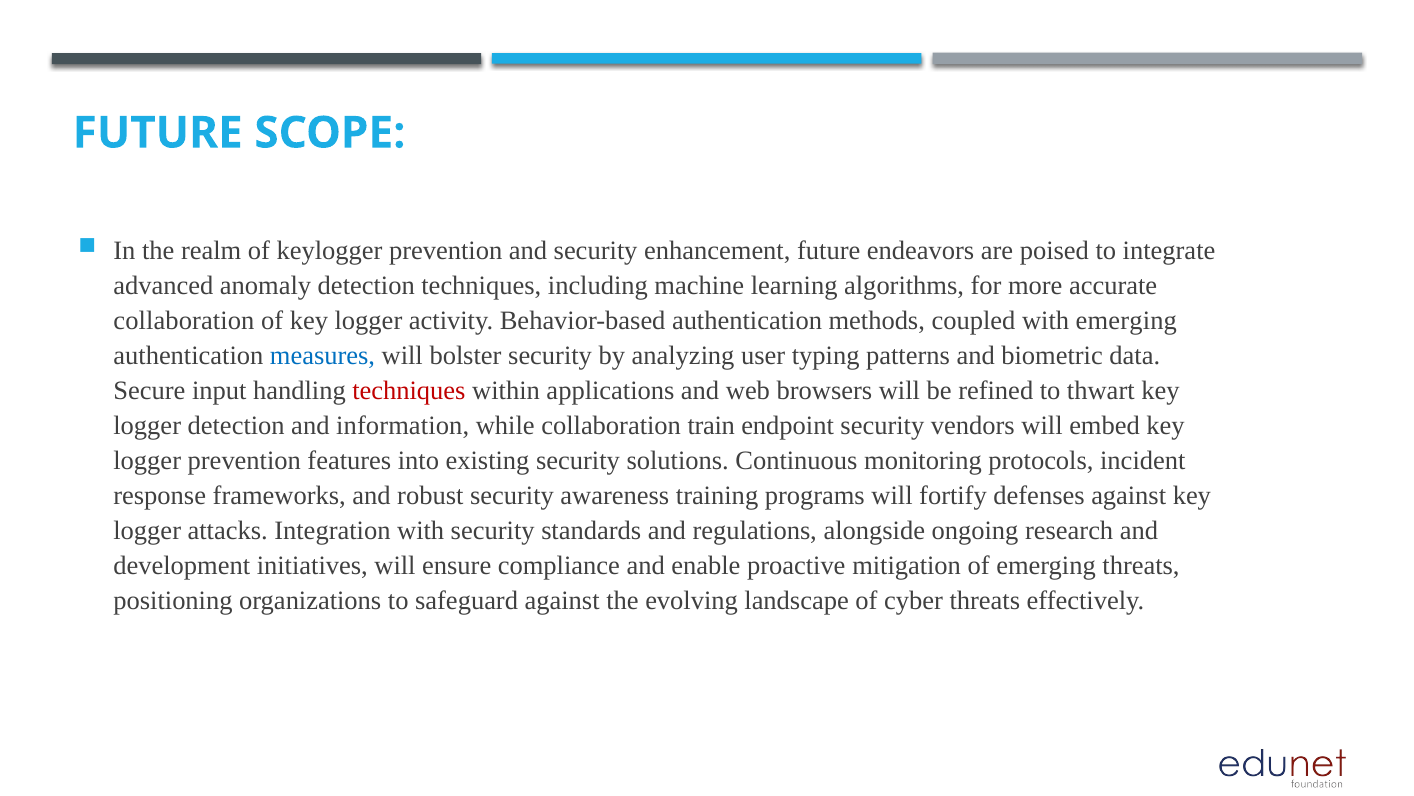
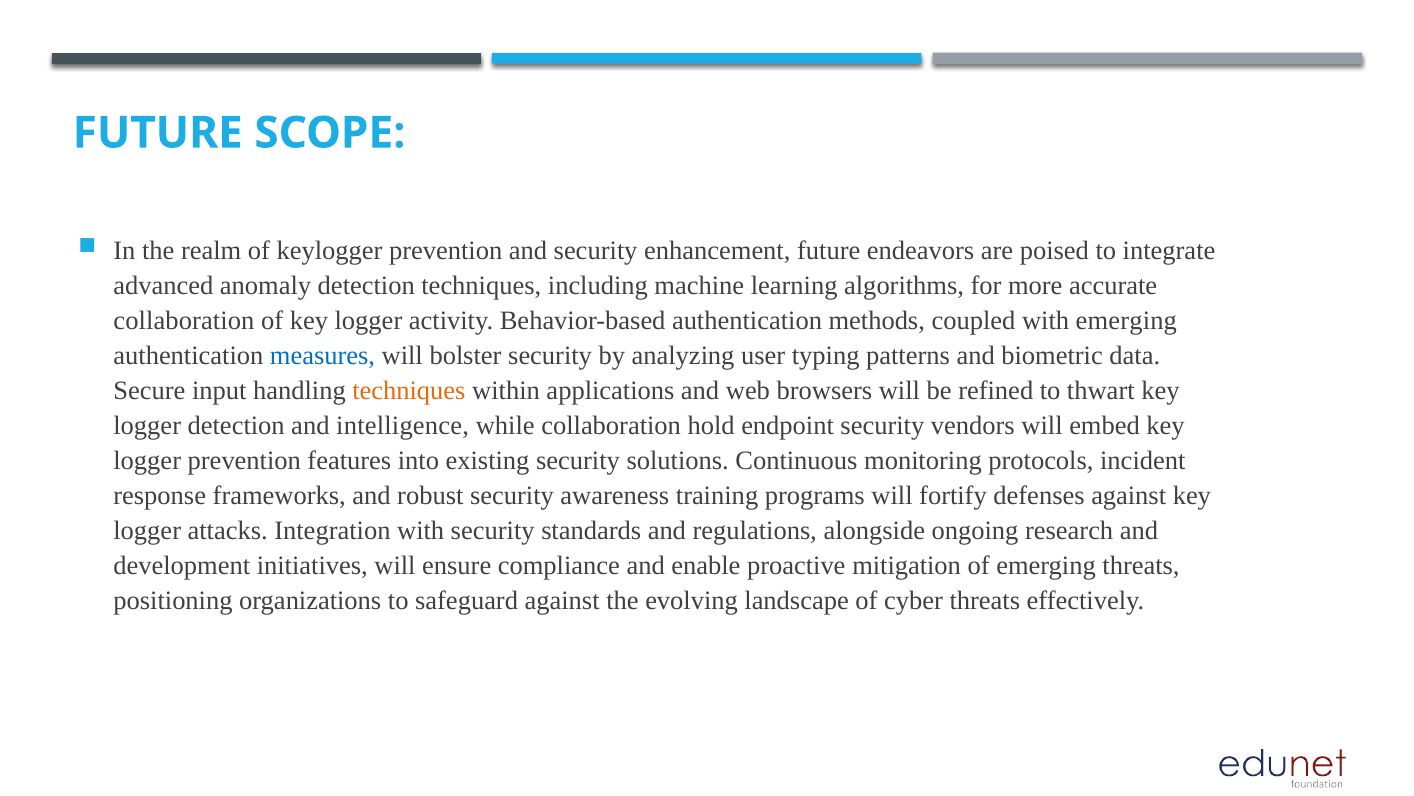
techniques colour: red -> orange (409, 390)
information: information -> intelligence (403, 425)
train: train -> hold (711, 425)
